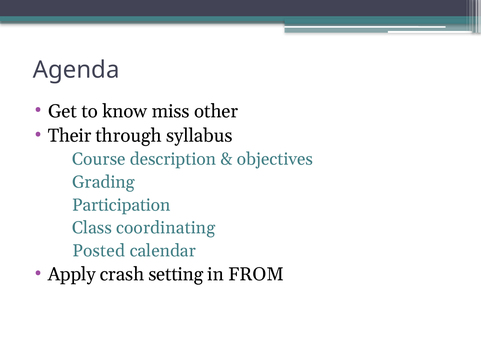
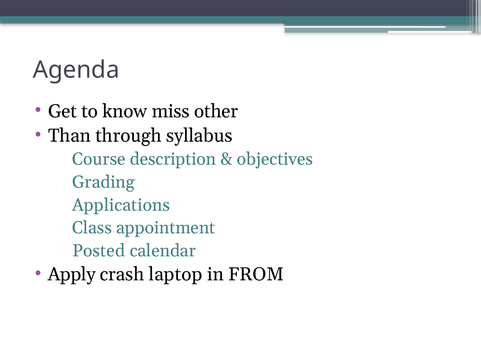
Their: Their -> Than (69, 136)
Participation: Participation -> Applications (121, 205)
coordinating: coordinating -> appointment (166, 228)
setting: setting -> laptop (176, 274)
